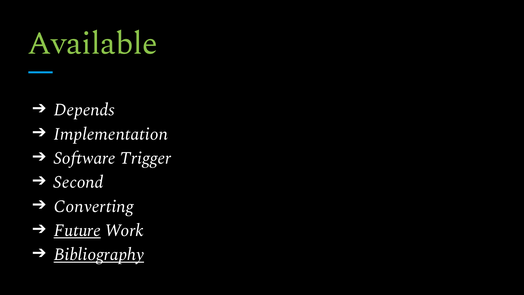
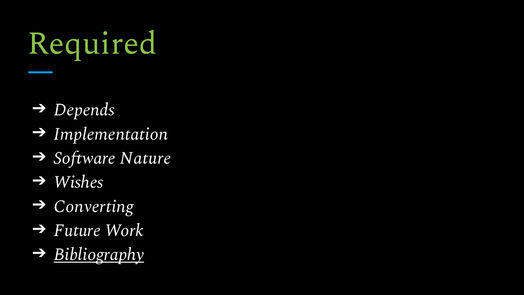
Available: Available -> Required (92, 43)
Trigger: Trigger -> Nature (146, 158)
Second: Second -> Wishes (79, 182)
Future underline: present -> none (77, 230)
